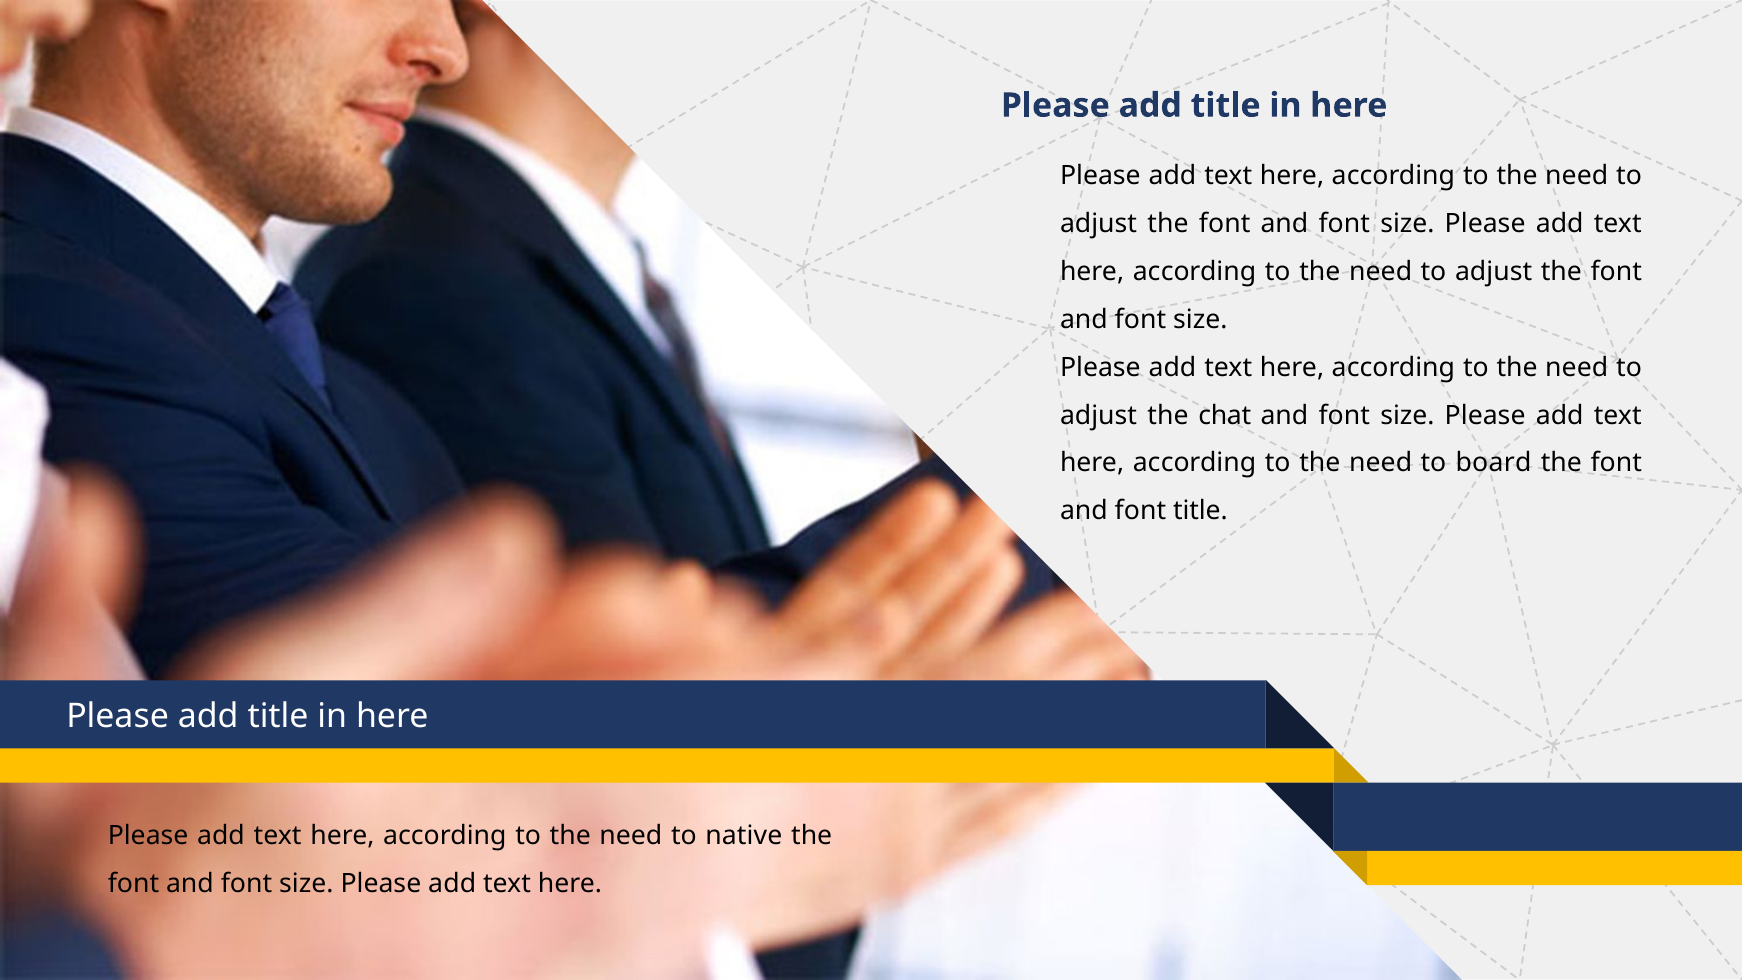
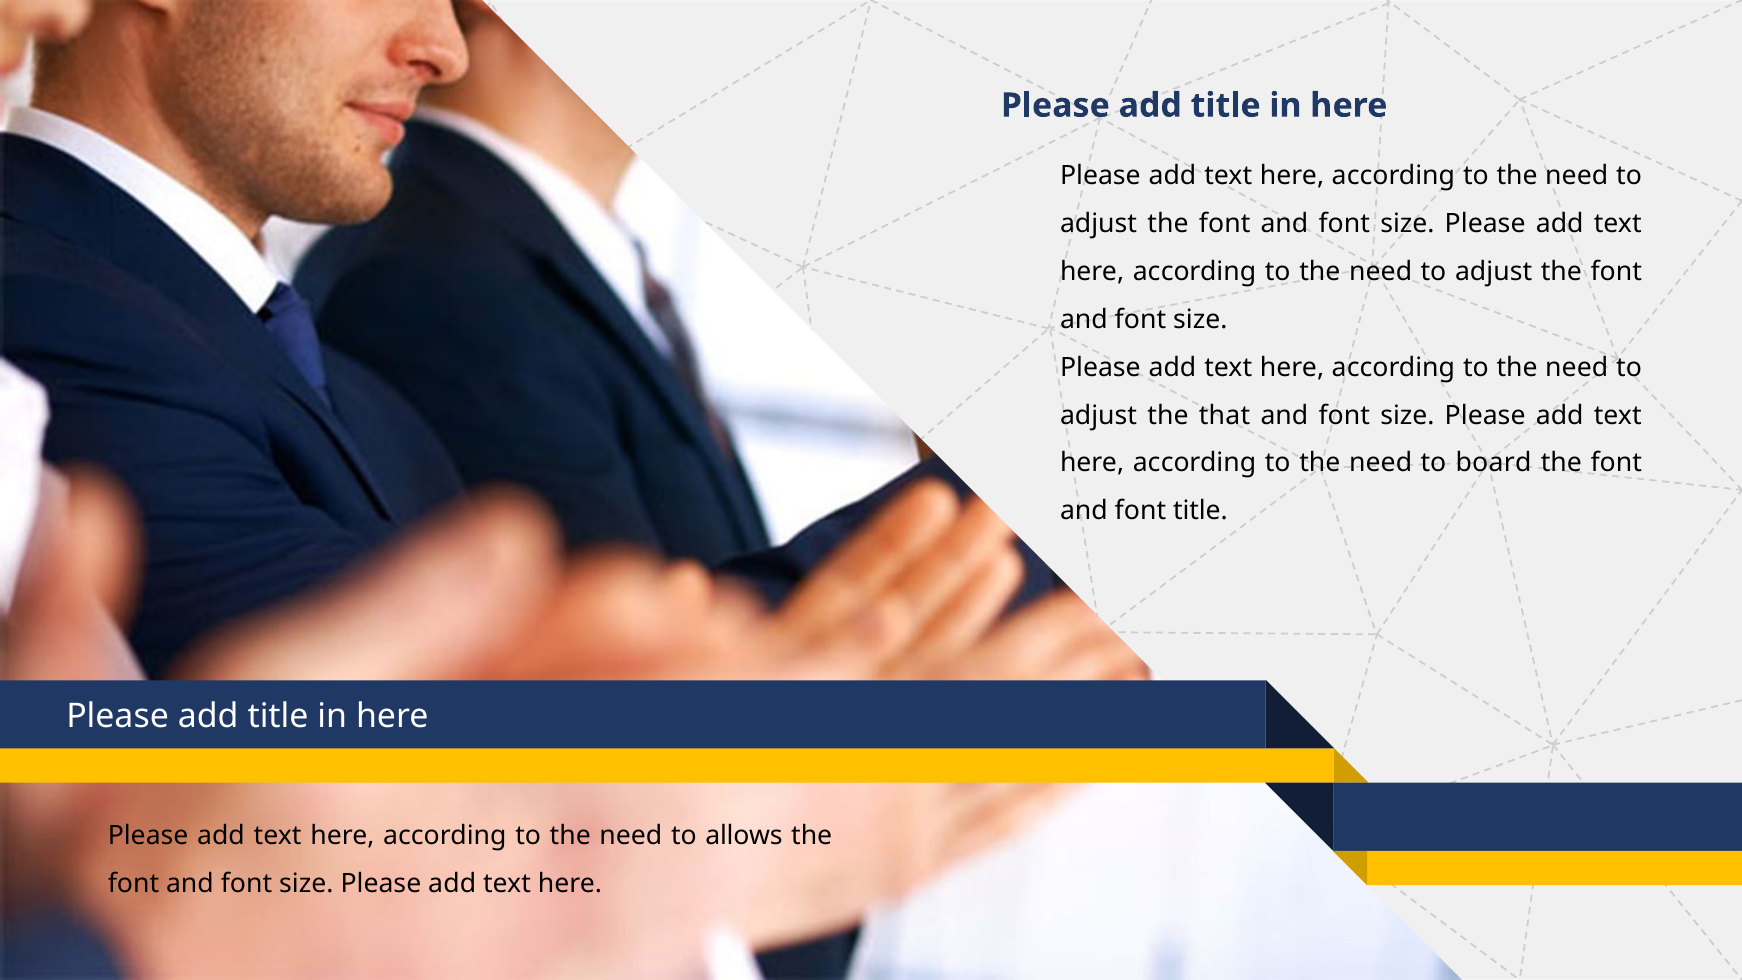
chat: chat -> that (1224, 415)
native: native -> allows (744, 836)
